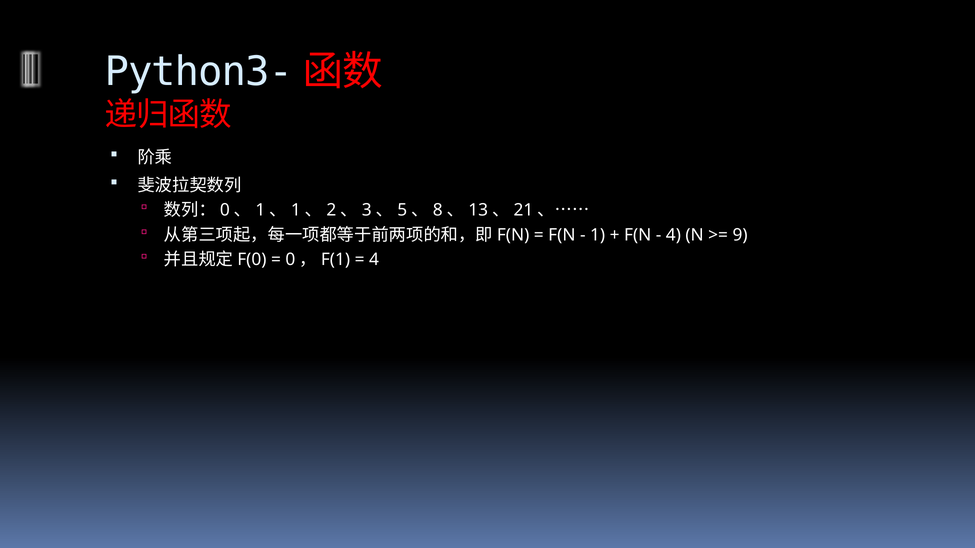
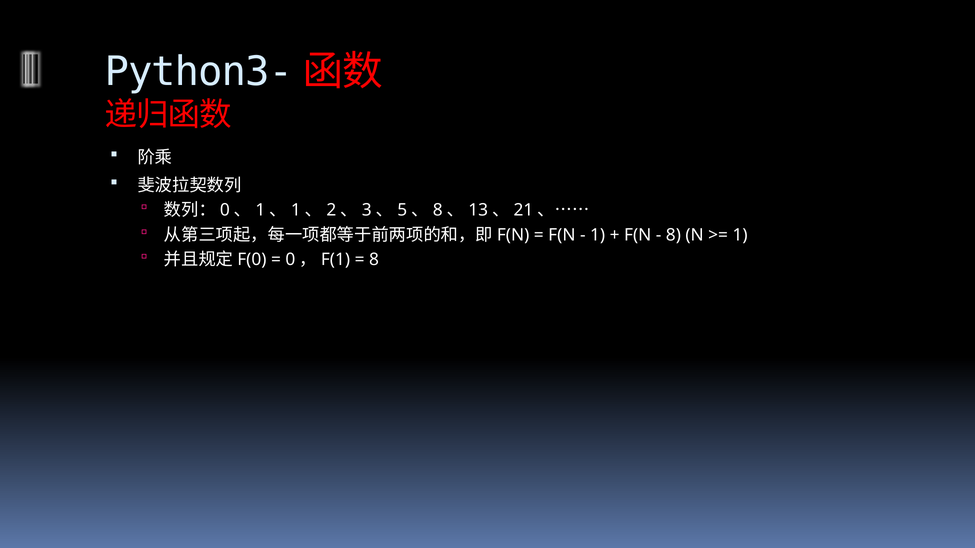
4: 4 -> 8 (673, 235)
9: 9 -> 1 (740, 235)
4: 4 -> 8 (374, 260)
